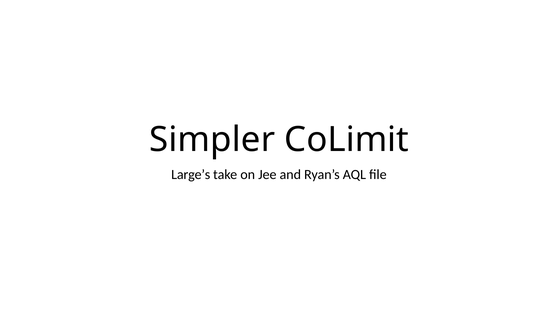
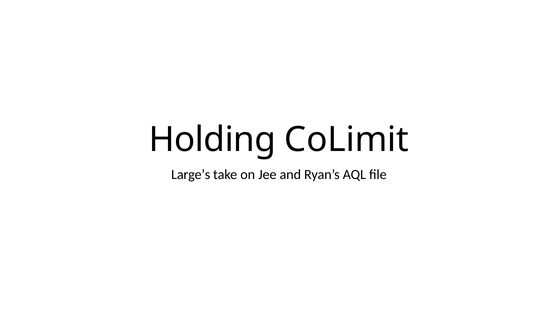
Simpler: Simpler -> Holding (212, 139)
